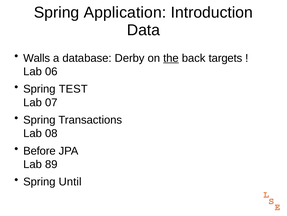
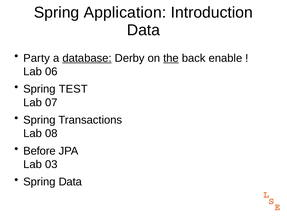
Walls: Walls -> Party (37, 58)
database underline: none -> present (87, 58)
targets: targets -> enable (225, 58)
89: 89 -> 03 (51, 164)
Spring Until: Until -> Data (70, 181)
